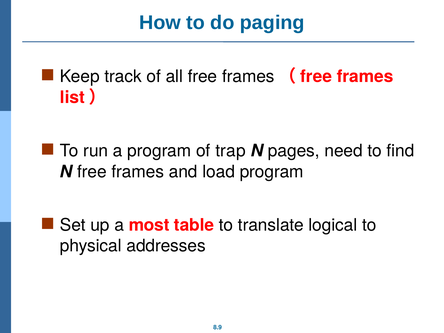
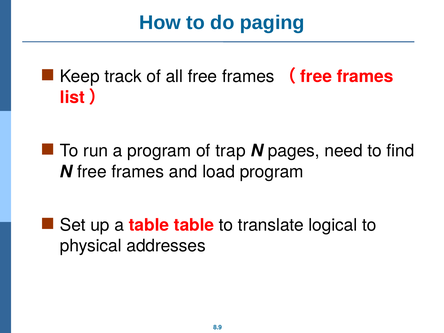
a most: most -> table (149, 225)
